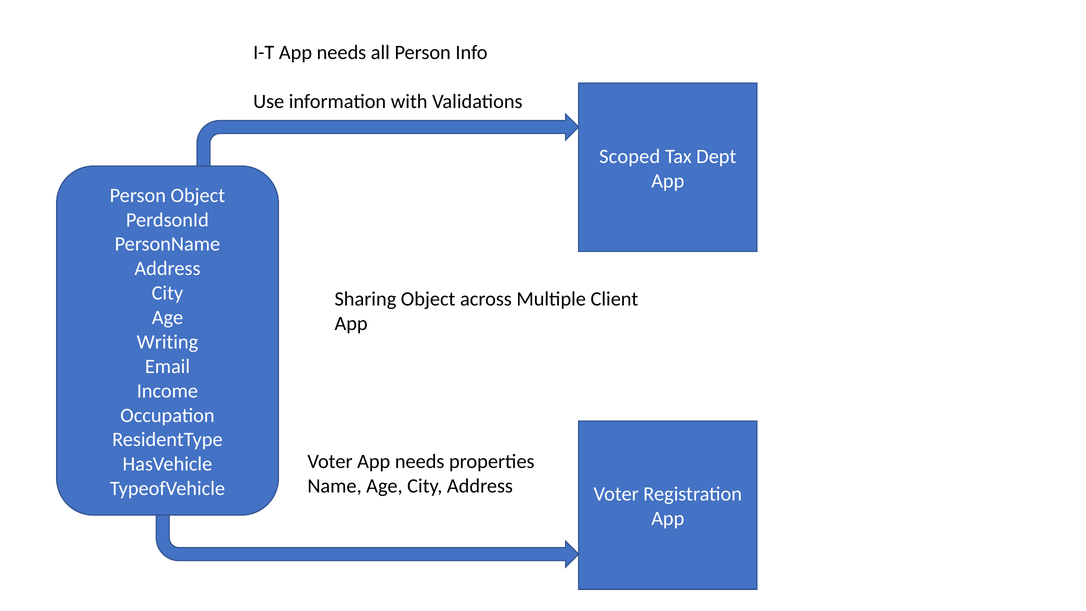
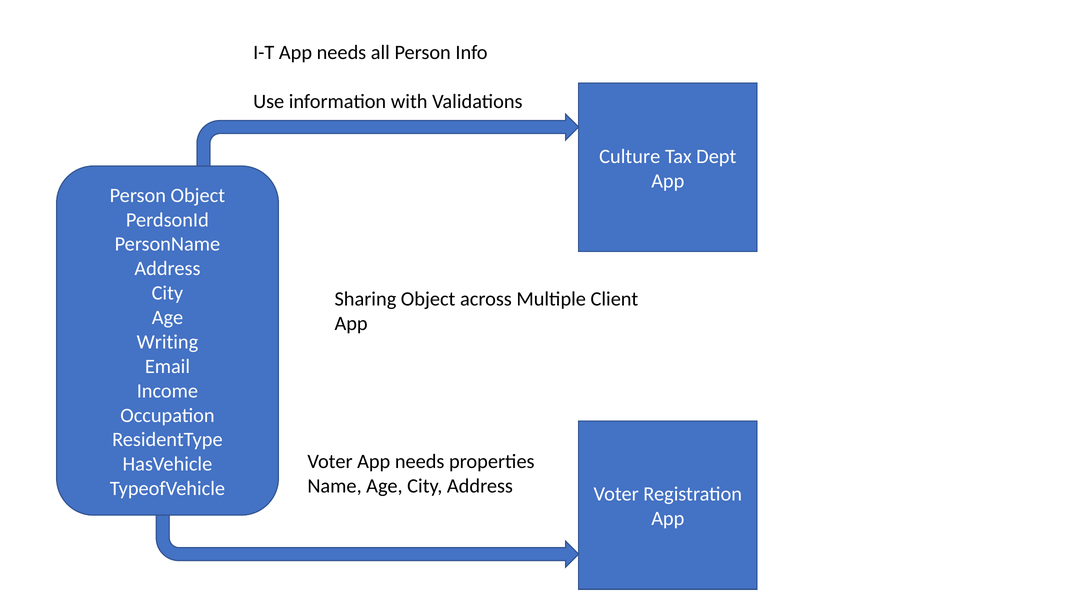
Scoped: Scoped -> Culture (630, 156)
